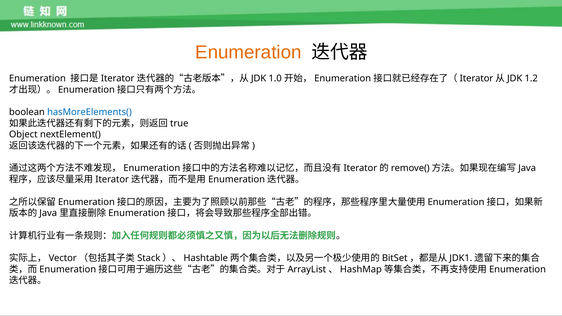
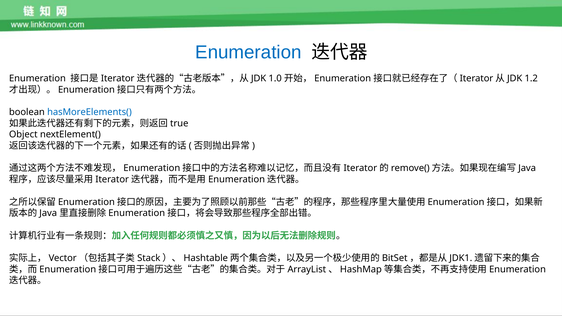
Enumeration colour: orange -> blue (248, 52)
